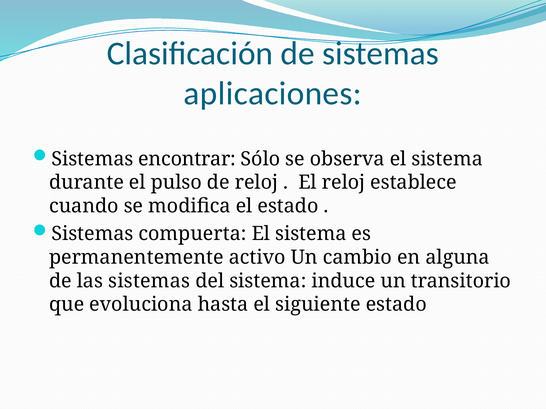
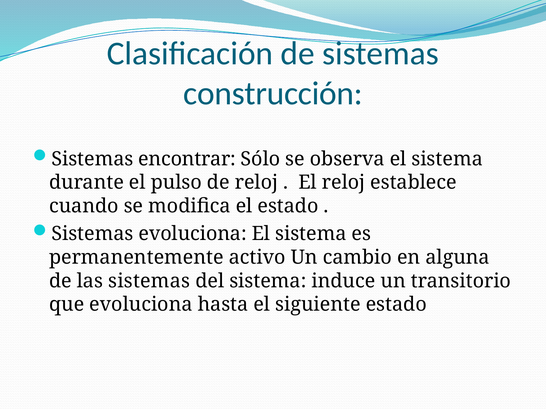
aplicaciones: aplicaciones -> construcción (273, 94)
Sistemas compuerta: compuerta -> evoluciona (193, 234)
